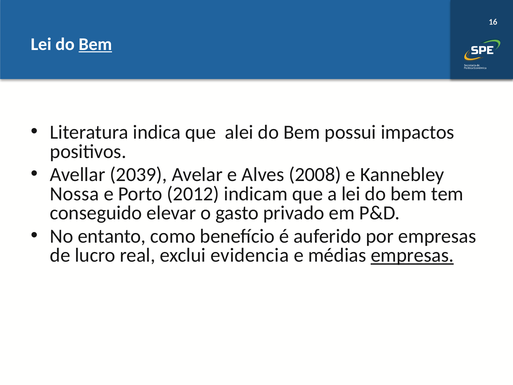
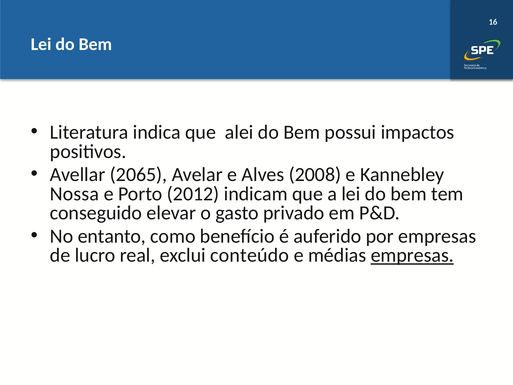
Bem underline: present -> none (95, 44)
2039: 2039 -> 2065 (139, 175)
evidencia: evidencia -> conteúdo (250, 255)
